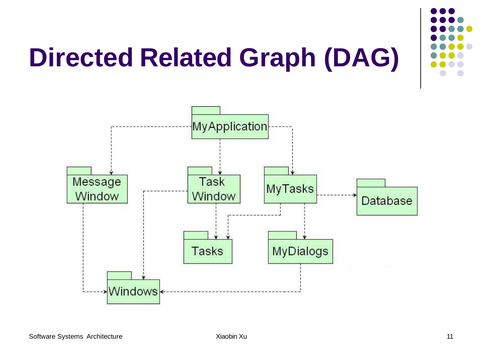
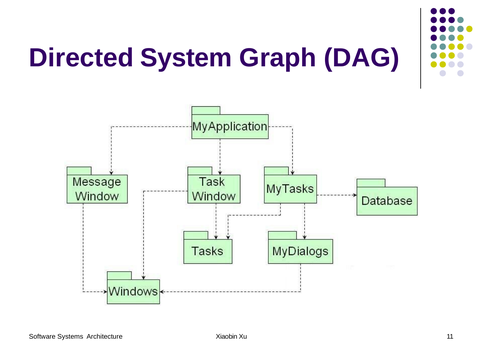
Related: Related -> System (186, 58)
